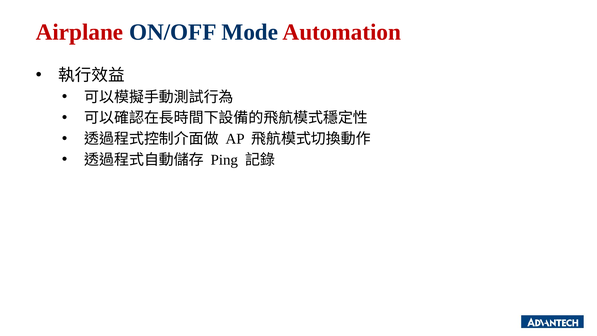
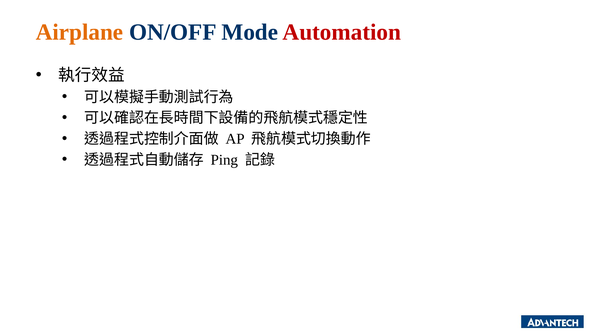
Airplane colour: red -> orange (80, 32)
